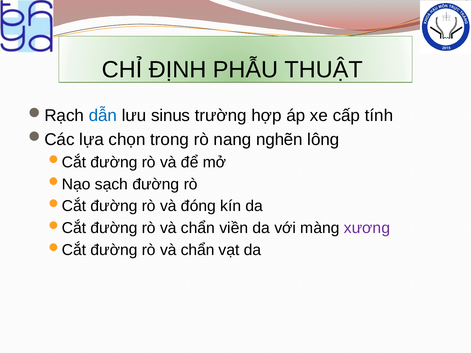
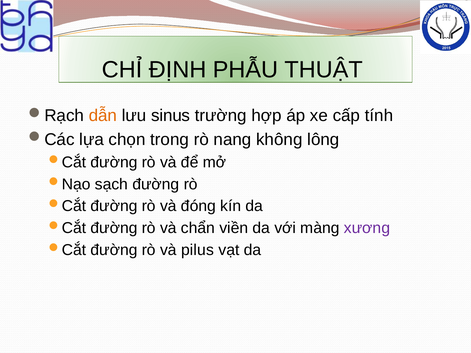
dẫn colour: blue -> orange (103, 116)
nghẽn: nghẽn -> không (279, 140)
chẩn: chẩn -> pilus (197, 250)
